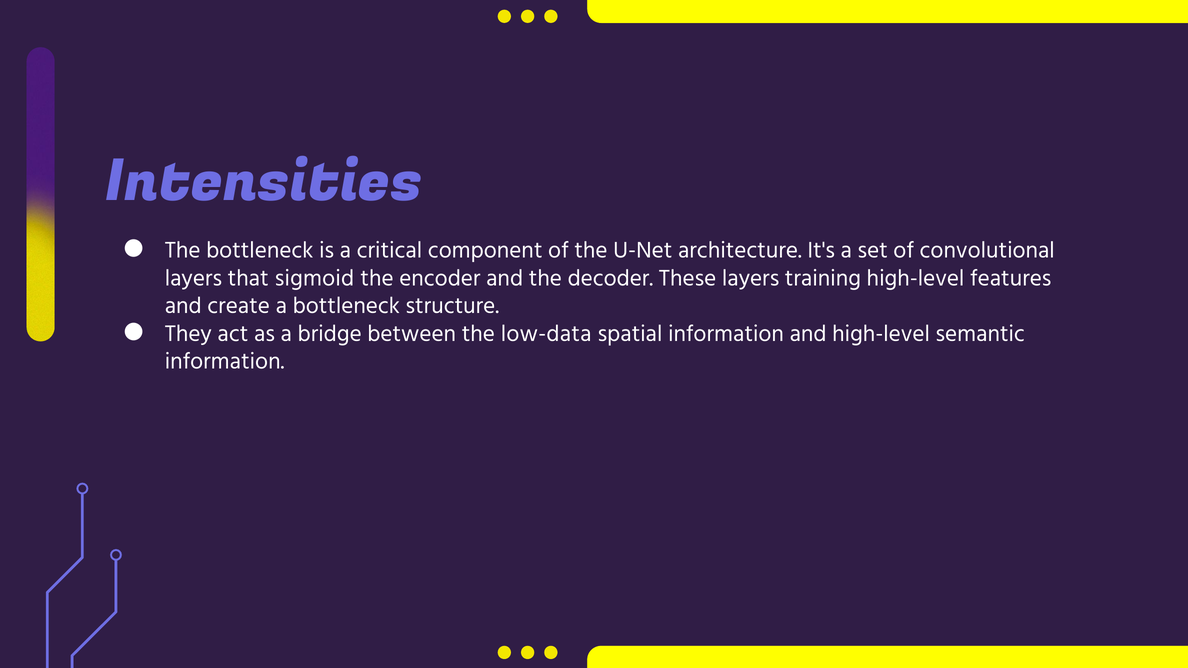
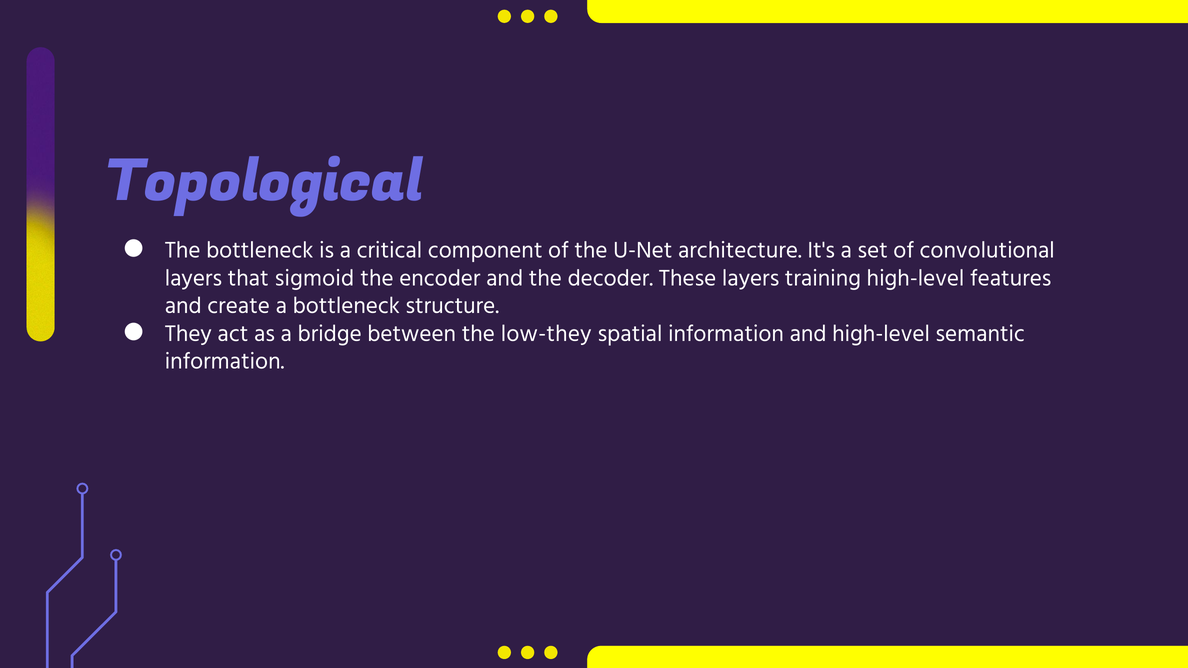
Intensities: Intensities -> Topological (264, 181)
low-data: low-data -> low-they (546, 334)
